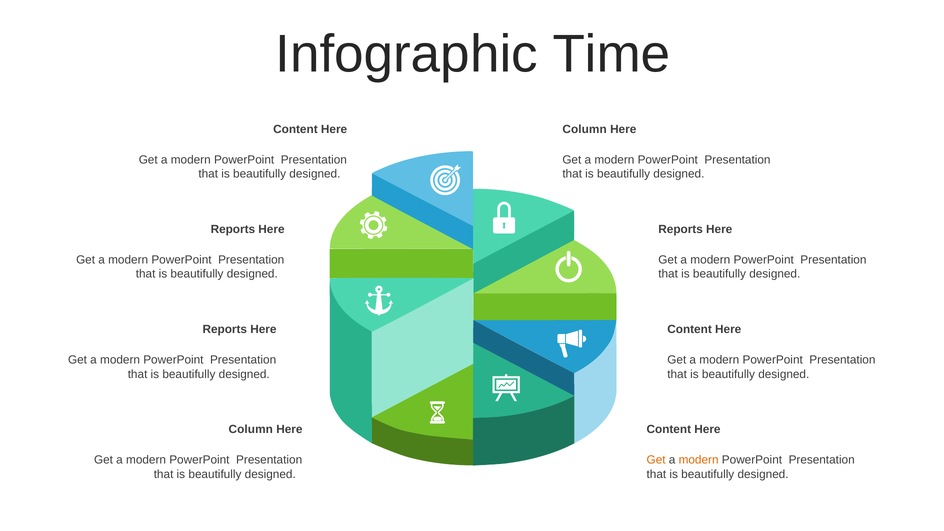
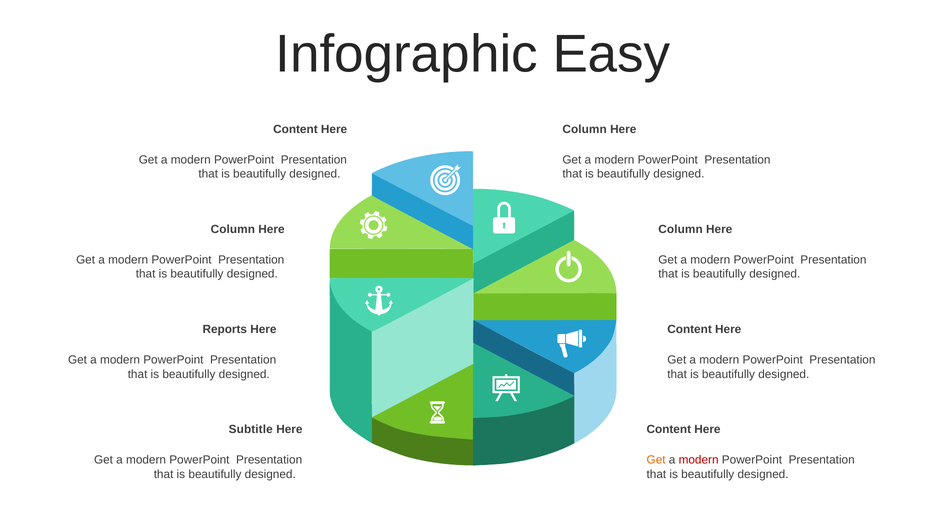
Time: Time -> Easy (612, 54)
Reports: Reports -> Column (233, 229)
Reports: Reports -> Column (681, 229)
Column: Column -> Subtitle (251, 429)
modern colour: orange -> red (699, 460)
